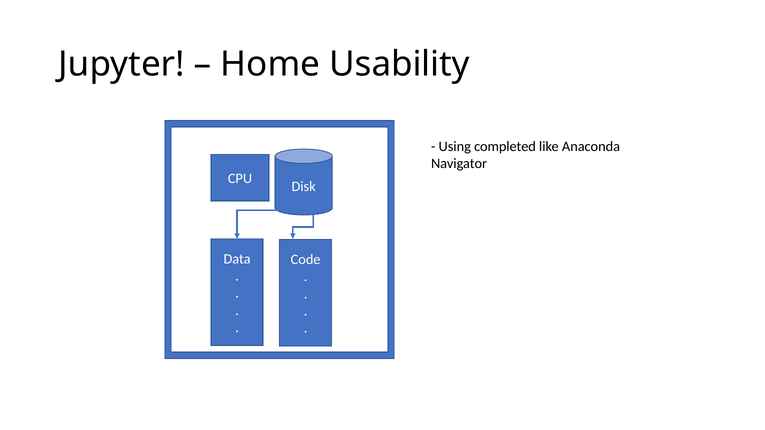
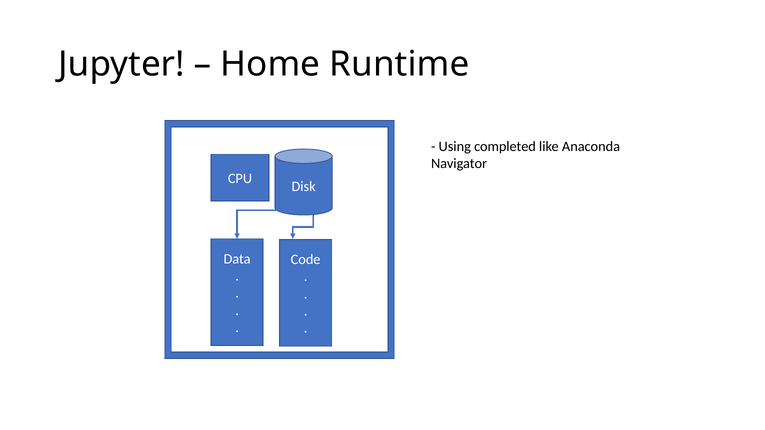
Usability: Usability -> Runtime (399, 64)
